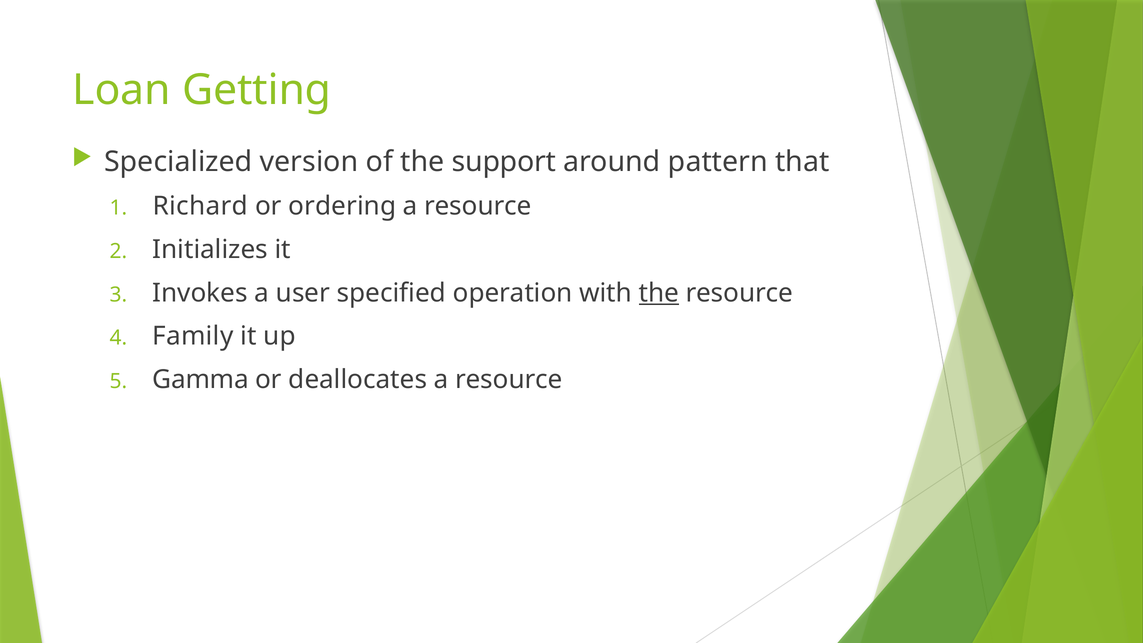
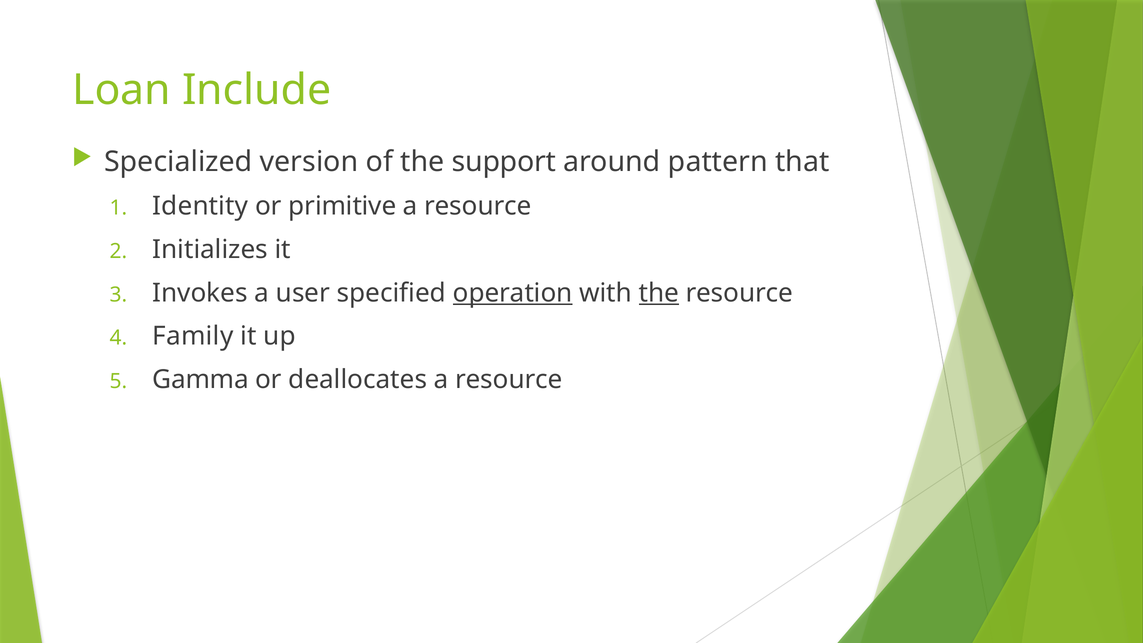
Getting: Getting -> Include (257, 90)
Richard: Richard -> Identity (200, 206)
ordering: ordering -> primitive (342, 206)
operation underline: none -> present (513, 293)
